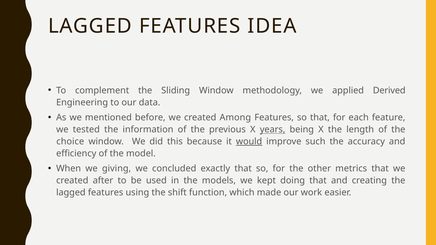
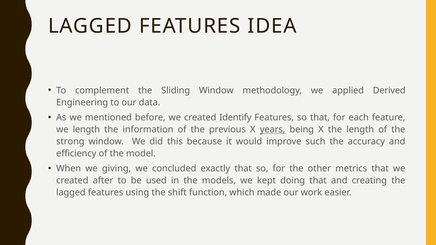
Among: Among -> Identify (235, 118)
we tested: tested -> length (86, 130)
choice: choice -> strong (70, 142)
would underline: present -> none (249, 142)
